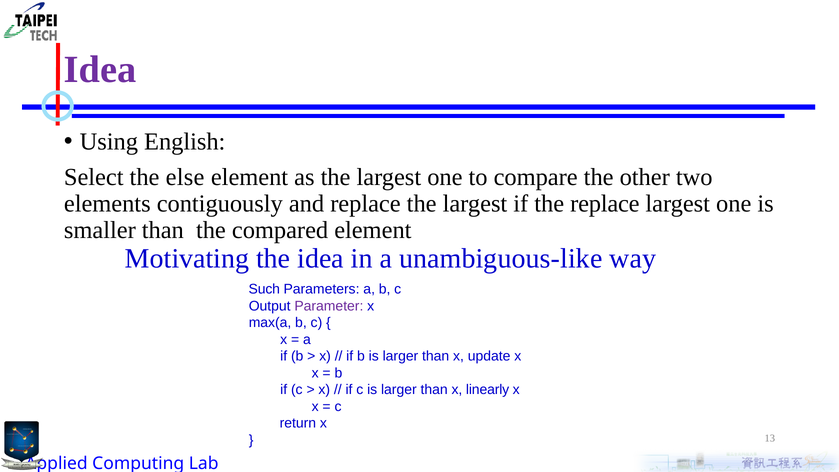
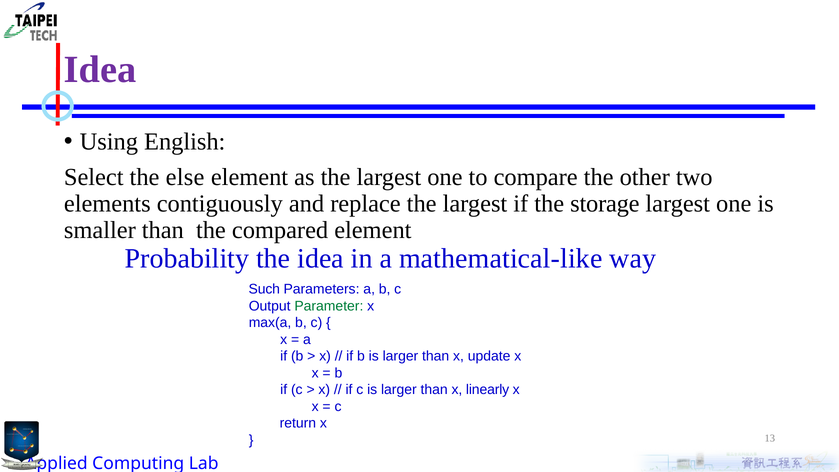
the replace: replace -> storage (605, 203)
Motivating: Motivating -> Probability (187, 258)
unambiguous-like: unambiguous-like -> mathematical-like (501, 258)
Parameter colour: purple -> green (329, 306)
